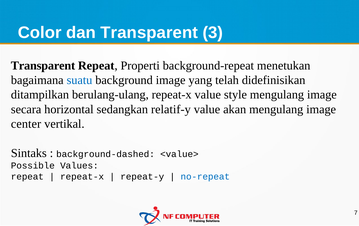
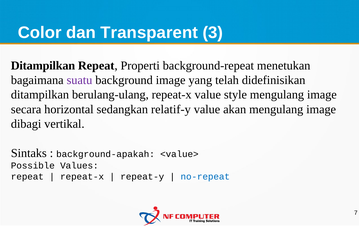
Transparent: Transparent -> Ditampilkan (43, 66)
suatu colour: blue -> purple (79, 80)
center: center -> dibagi (26, 124)
background-dashed: background-dashed -> background-apakah (105, 154)
